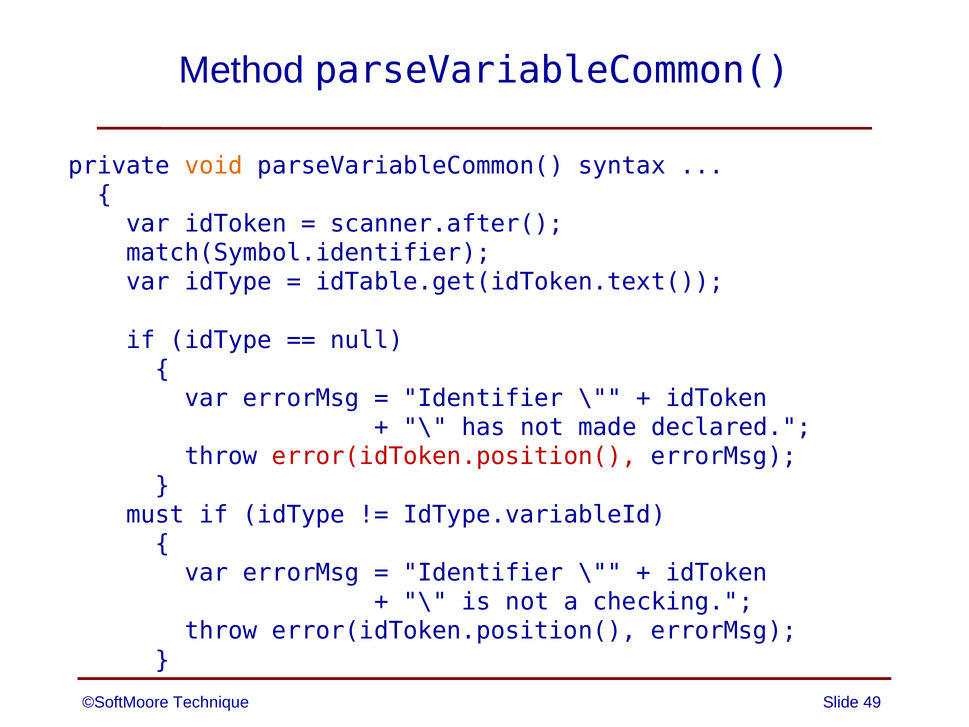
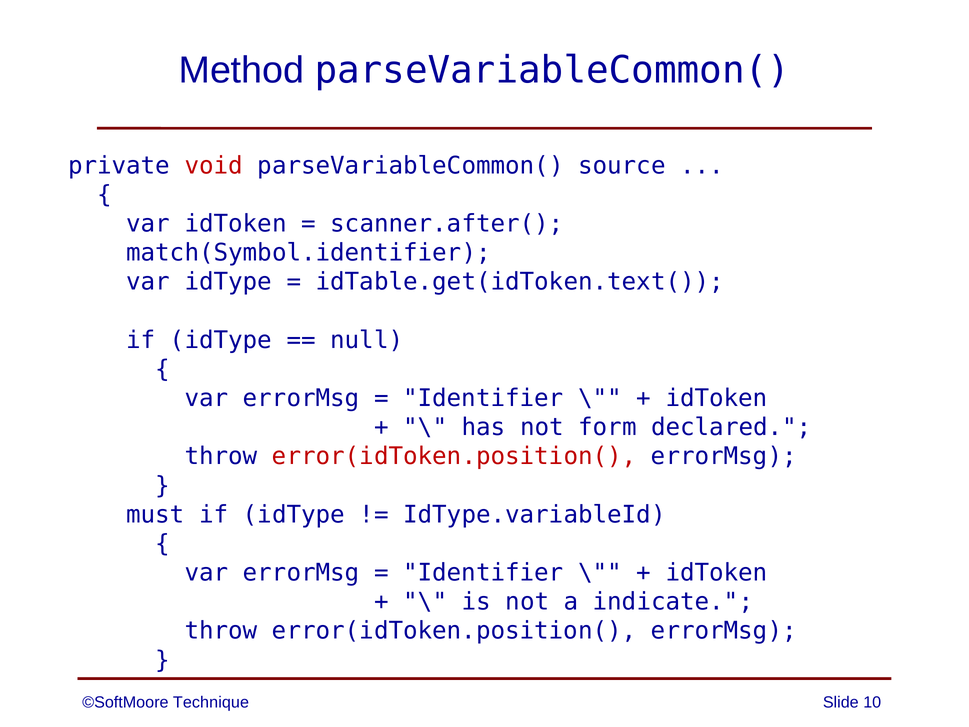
void colour: orange -> red (214, 166)
syntax: syntax -> source (622, 166)
made: made -> form (607, 427)
checking: checking -> indicate (673, 602)
49: 49 -> 10 (872, 702)
